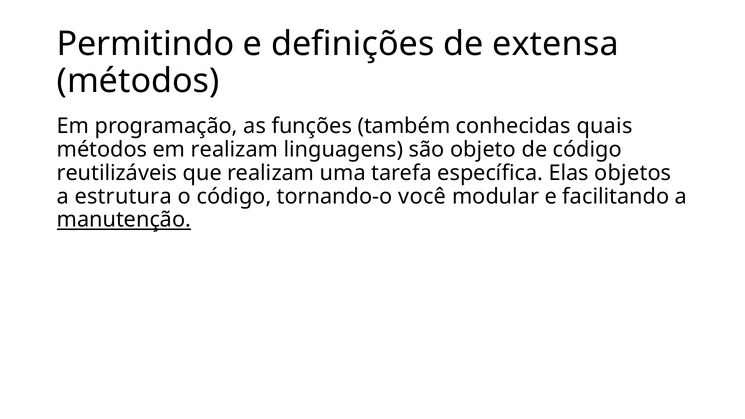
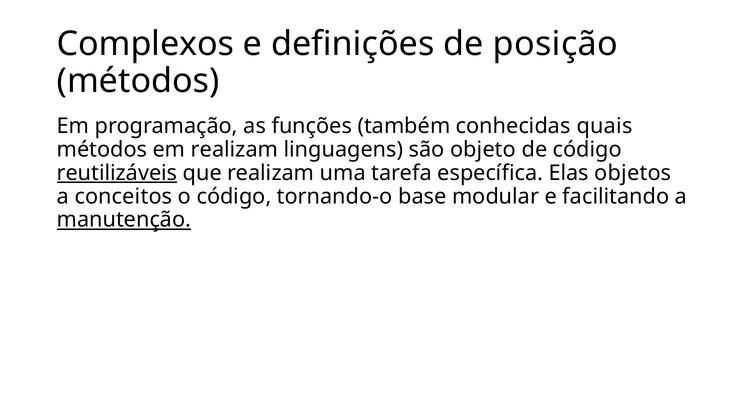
Permitindo: Permitindo -> Complexos (145, 44)
extensa: extensa -> posição (555, 44)
reutilizáveis underline: none -> present (117, 173)
estrutura: estrutura -> conceitos (123, 196)
você: você -> base (422, 196)
